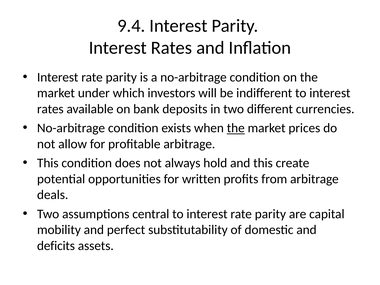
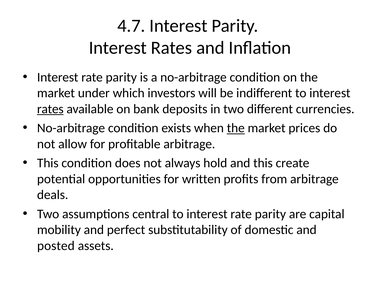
9.4: 9.4 -> 4.7 (131, 26)
rates underline: none -> present (50, 109)
deficits: deficits -> posted (56, 246)
